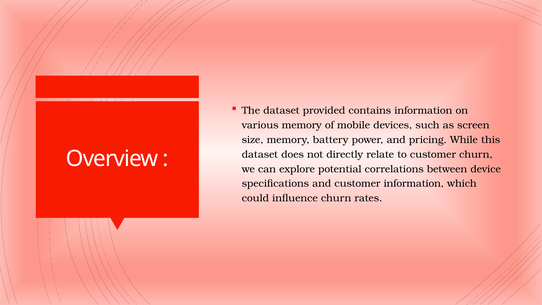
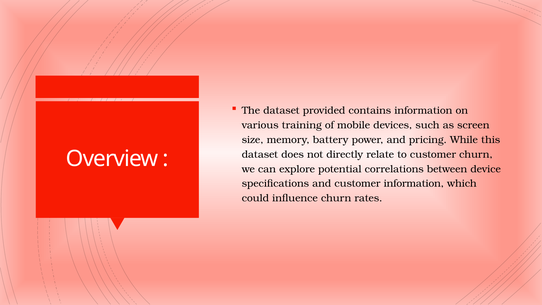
various memory: memory -> training (302, 125)
